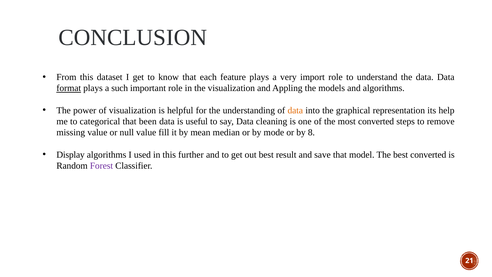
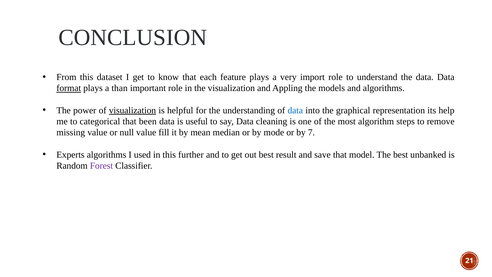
such: such -> than (120, 88)
visualization underline: none -> present (132, 110)
data colour: orange -> blue (295, 110)
most converted: converted -> algorithm (376, 121)
8: 8 -> 7 (311, 132)
Display: Display -> Experts (71, 155)
best converted: converted -> unbanked (428, 155)
